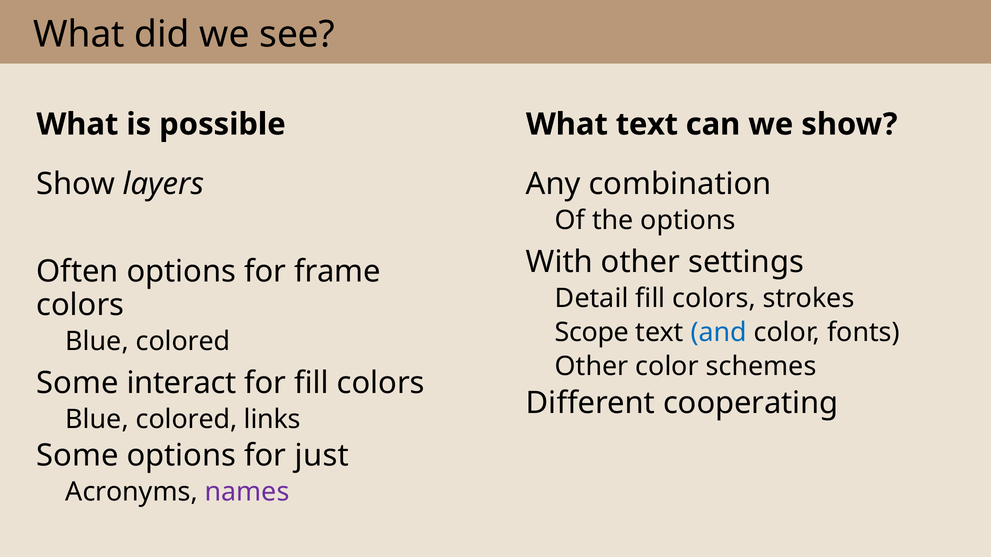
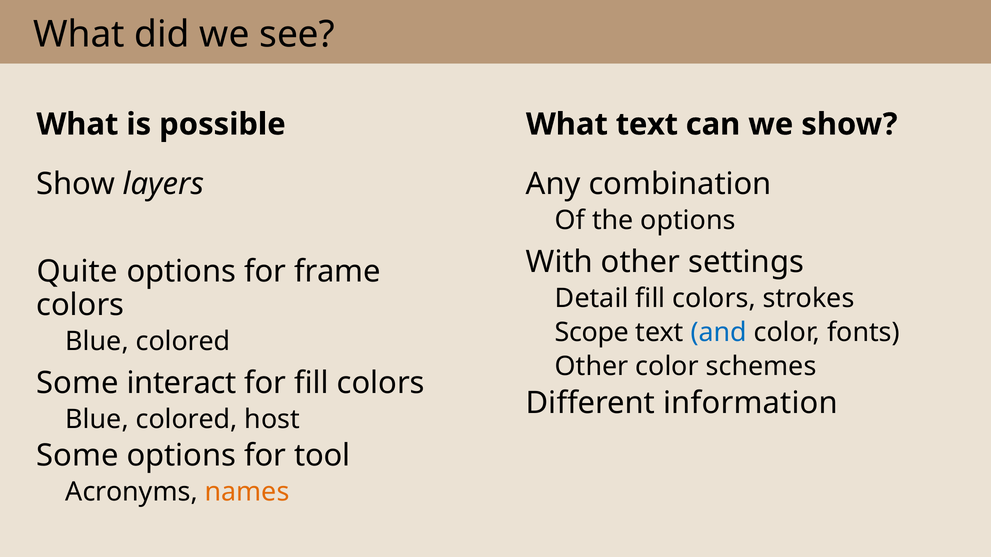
Often: Often -> Quite (77, 272)
cooperating: cooperating -> information (751, 403)
links: links -> host (272, 420)
just: just -> tool (322, 456)
names colour: purple -> orange (247, 492)
